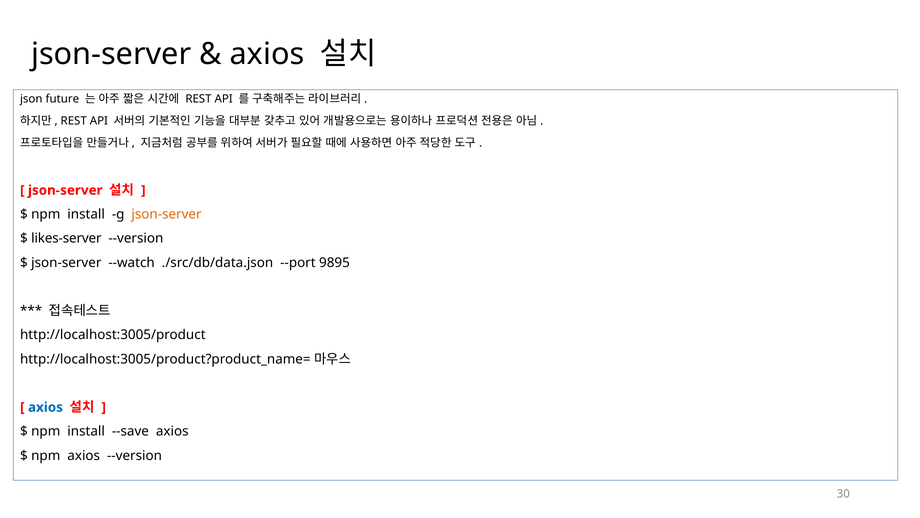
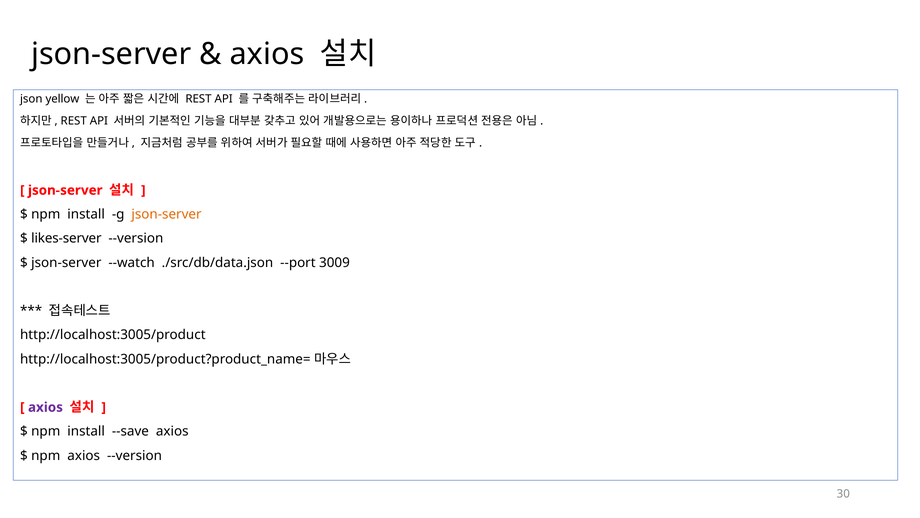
future: future -> yellow (62, 99)
9895: 9895 -> 3009 (334, 262)
axios colour: blue -> purple (45, 407)
